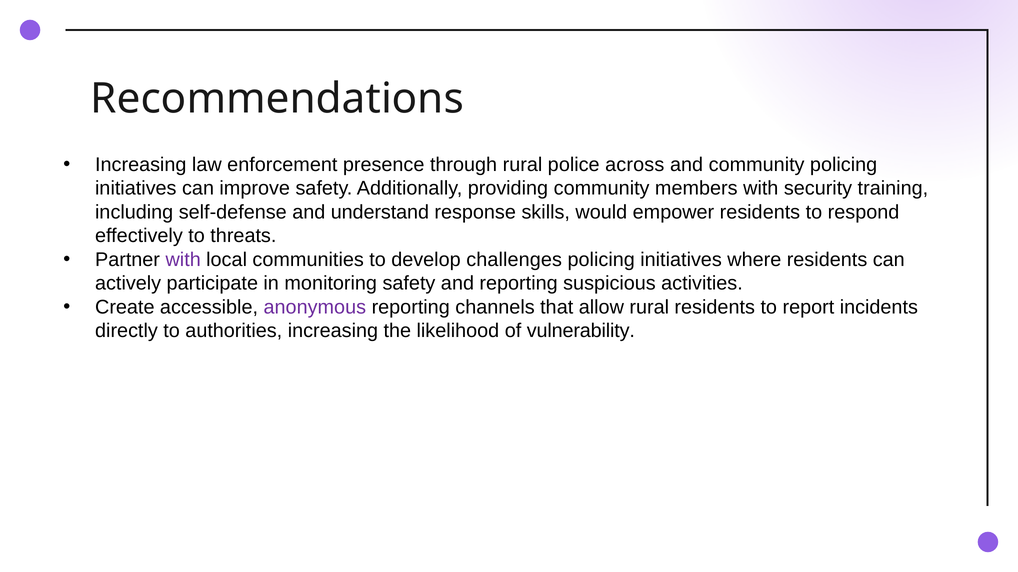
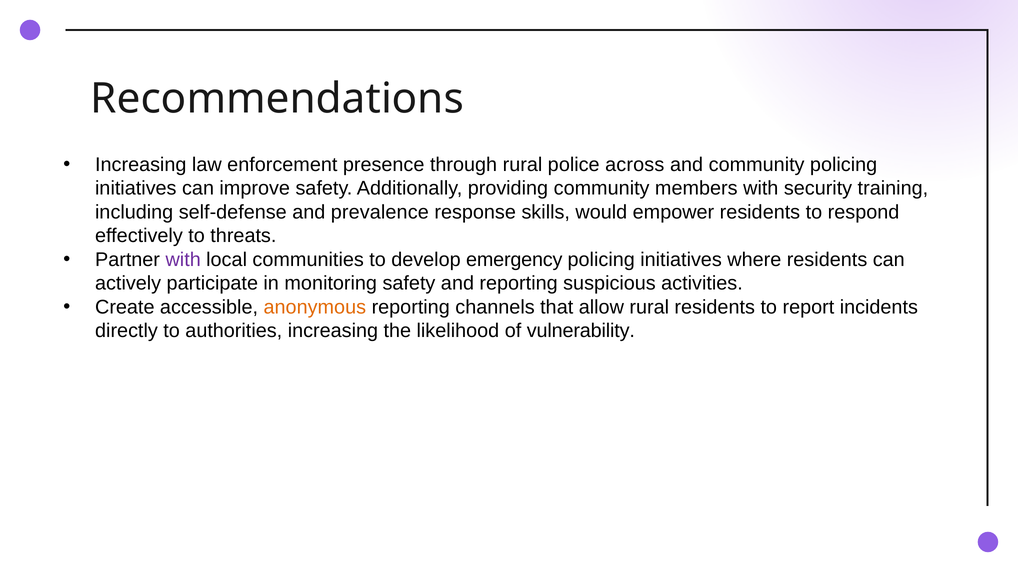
understand: understand -> prevalence (380, 212)
challenges: challenges -> emergency (514, 260)
anonymous colour: purple -> orange (315, 307)
